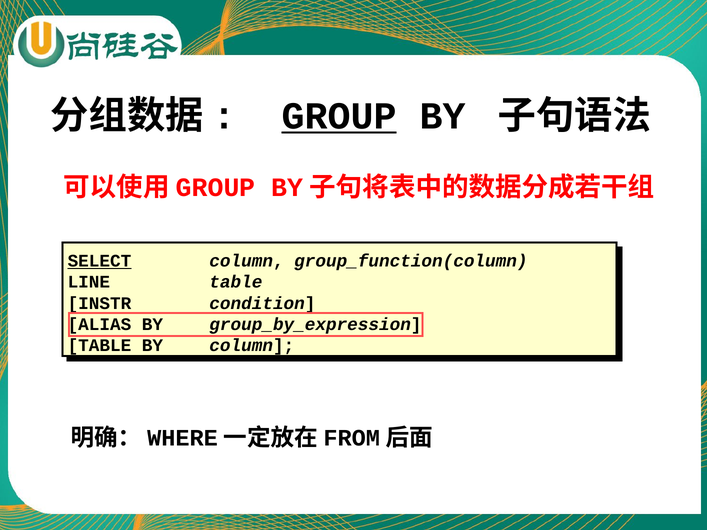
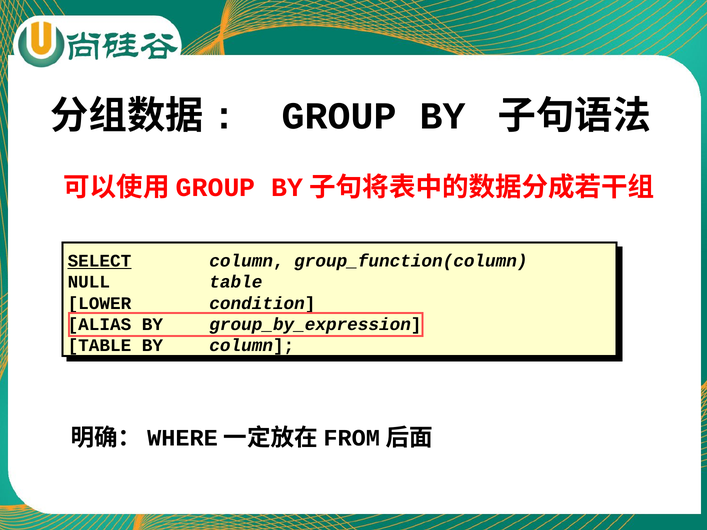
GROUP underline: present -> none (339, 116)
LINE: LINE -> NULL (89, 282)
INSTR: INSTR -> LOWER (99, 303)
